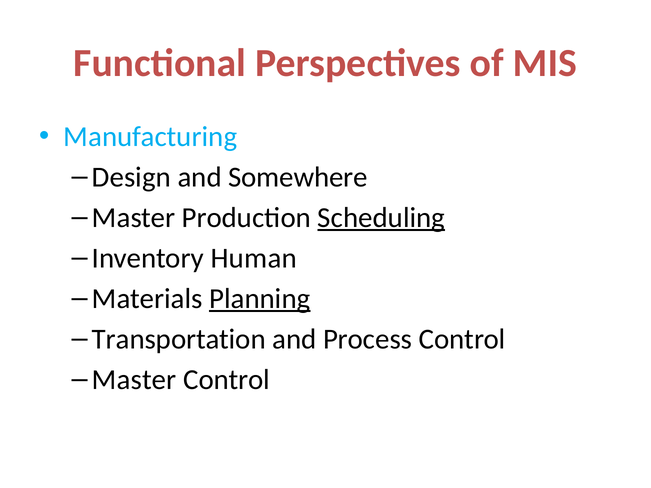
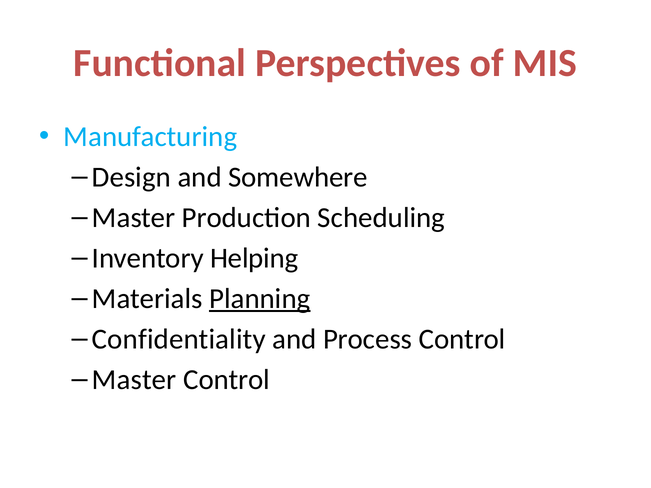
Scheduling underline: present -> none (381, 218)
Human: Human -> Helping (254, 258)
Transportation: Transportation -> Confidentiality (179, 339)
